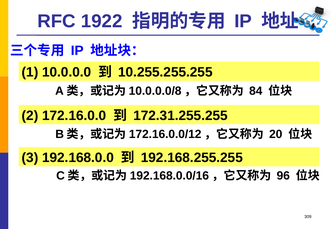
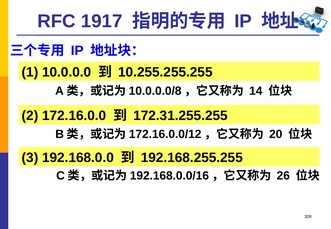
1922: 1922 -> 1917 (102, 21)
84: 84 -> 14 (256, 91)
96: 96 -> 26 (283, 176)
